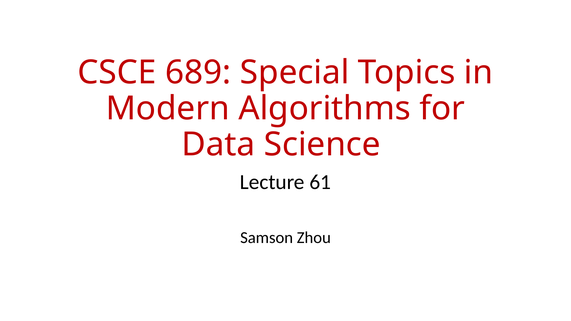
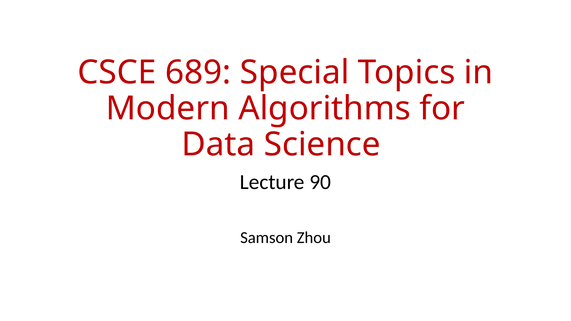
61: 61 -> 90 (320, 182)
